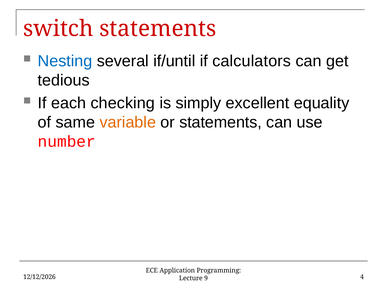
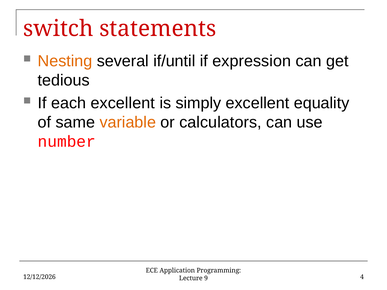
Nesting colour: blue -> orange (65, 61)
calculators: calculators -> expression (252, 61)
each checking: checking -> excellent (123, 103)
or statements: statements -> calculators (220, 122)
